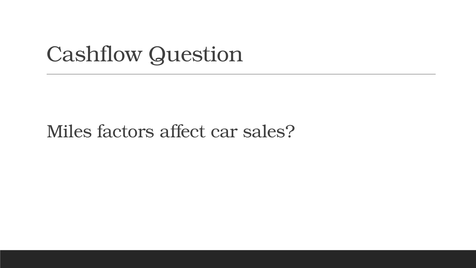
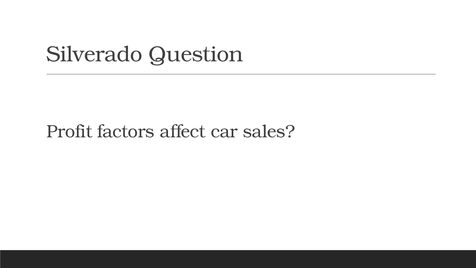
Cashflow: Cashflow -> Silverado (94, 54)
Miles: Miles -> Profit (70, 131)
